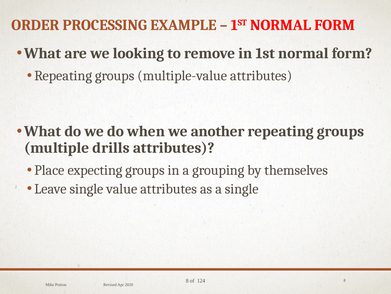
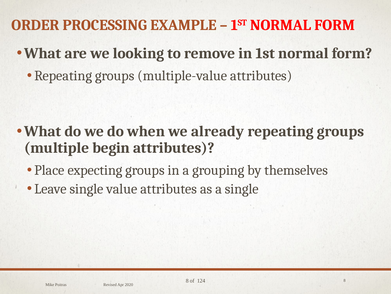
another: another -> already (218, 131)
drills: drills -> begin (111, 148)
